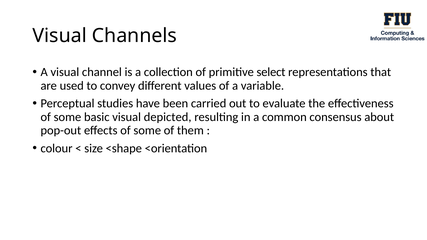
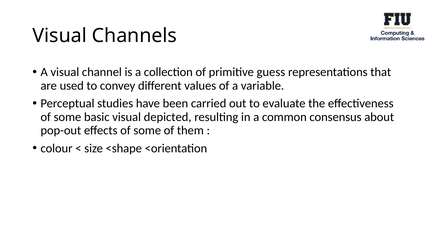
select: select -> guess (271, 72)
